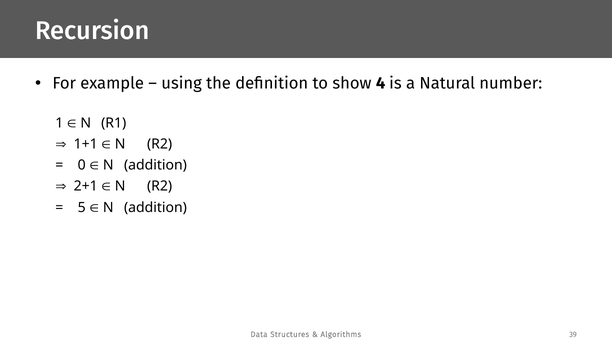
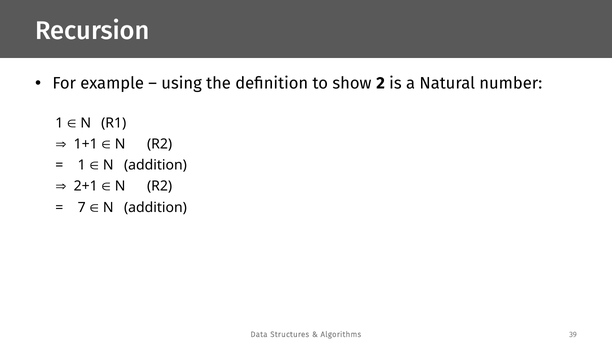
4: 4 -> 2 (381, 83)
0: 0 -> 1 (82, 165)
5: 5 -> 7 (82, 207)
